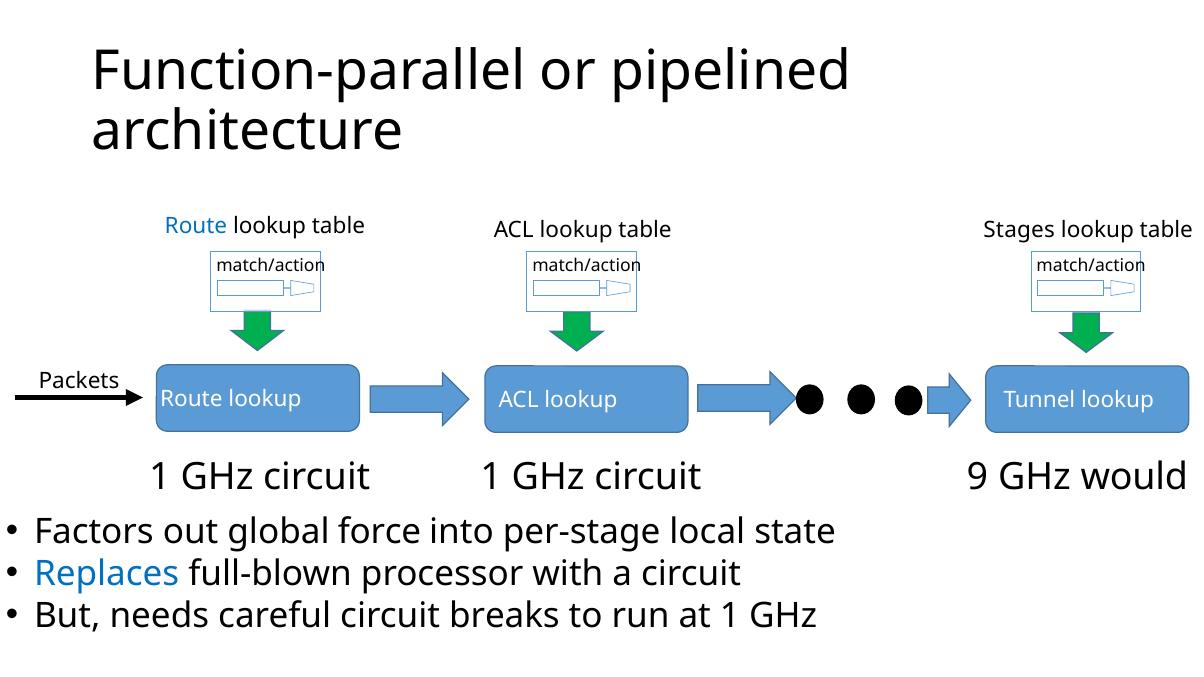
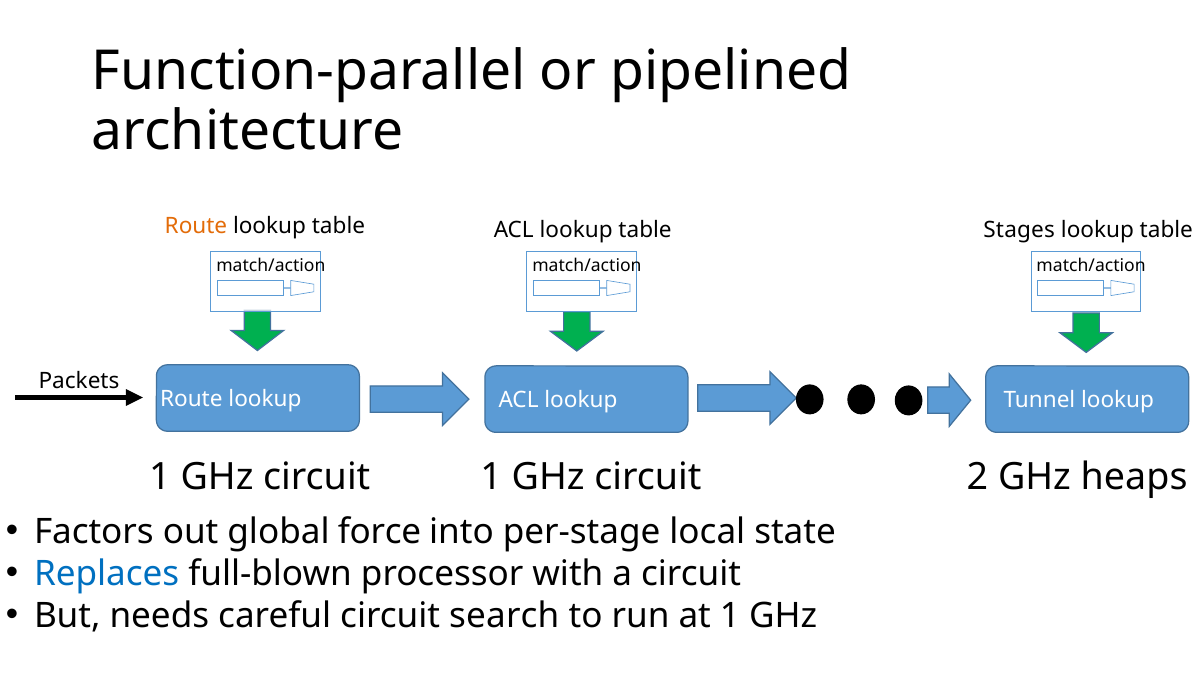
Route colour: blue -> orange (196, 226)
9: 9 -> 2 (977, 477)
would: would -> heaps (1134, 477)
breaks: breaks -> search (504, 616)
